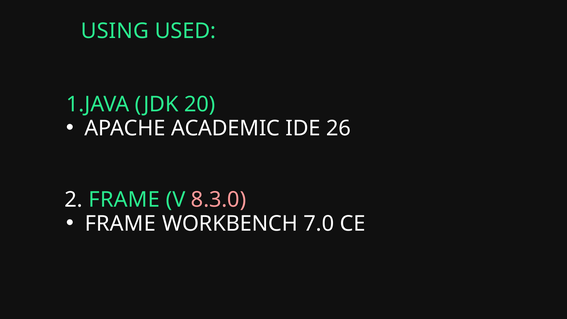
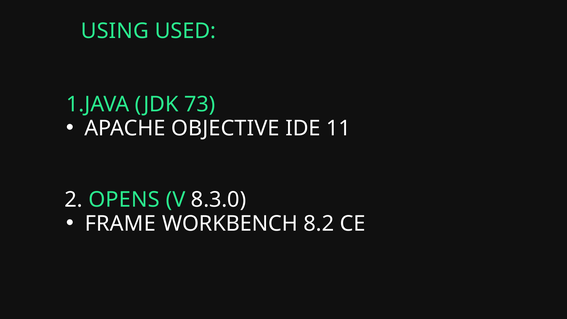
20: 20 -> 73 (200, 104)
ACADEMIC: ACADEMIC -> OBJECTIVE (225, 128)
26: 26 -> 11 (339, 128)
2 FRAME: FRAME -> OPENS (124, 200)
8.3.0 colour: pink -> white (219, 200)
7.0: 7.0 -> 8.2 (319, 224)
